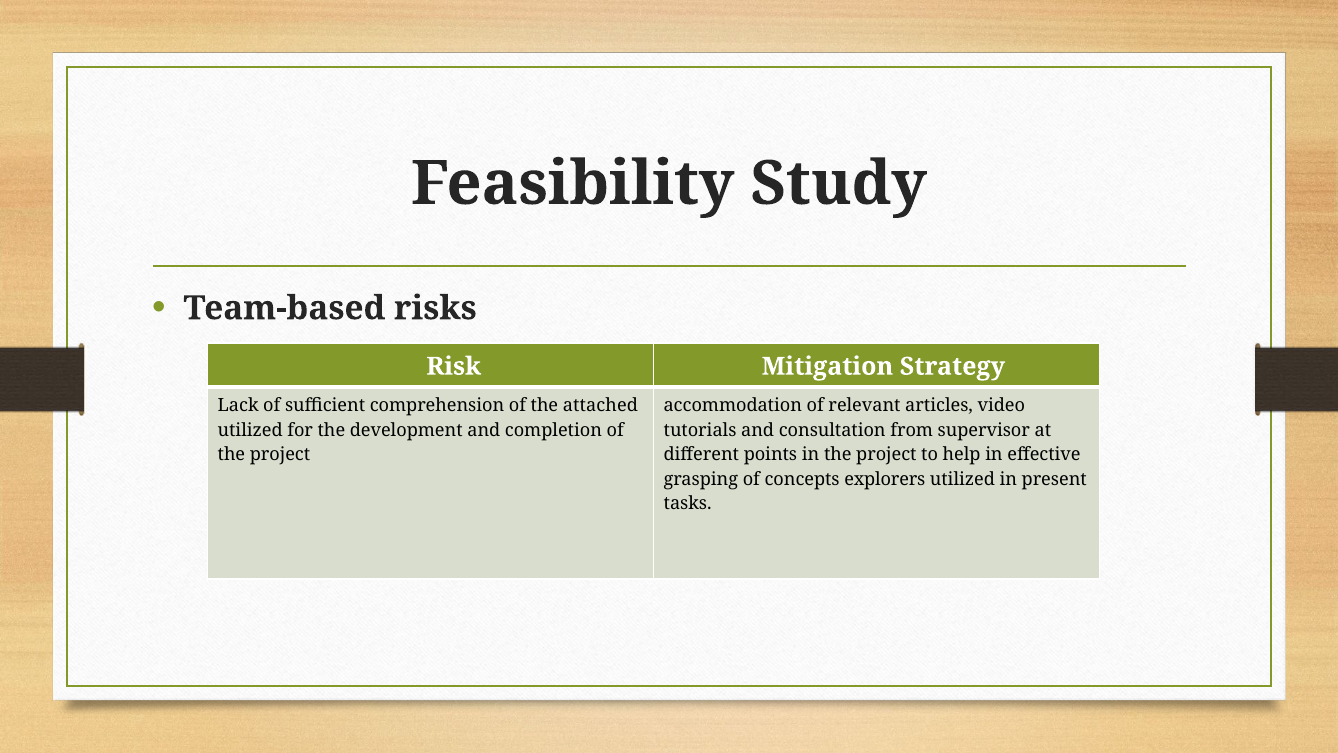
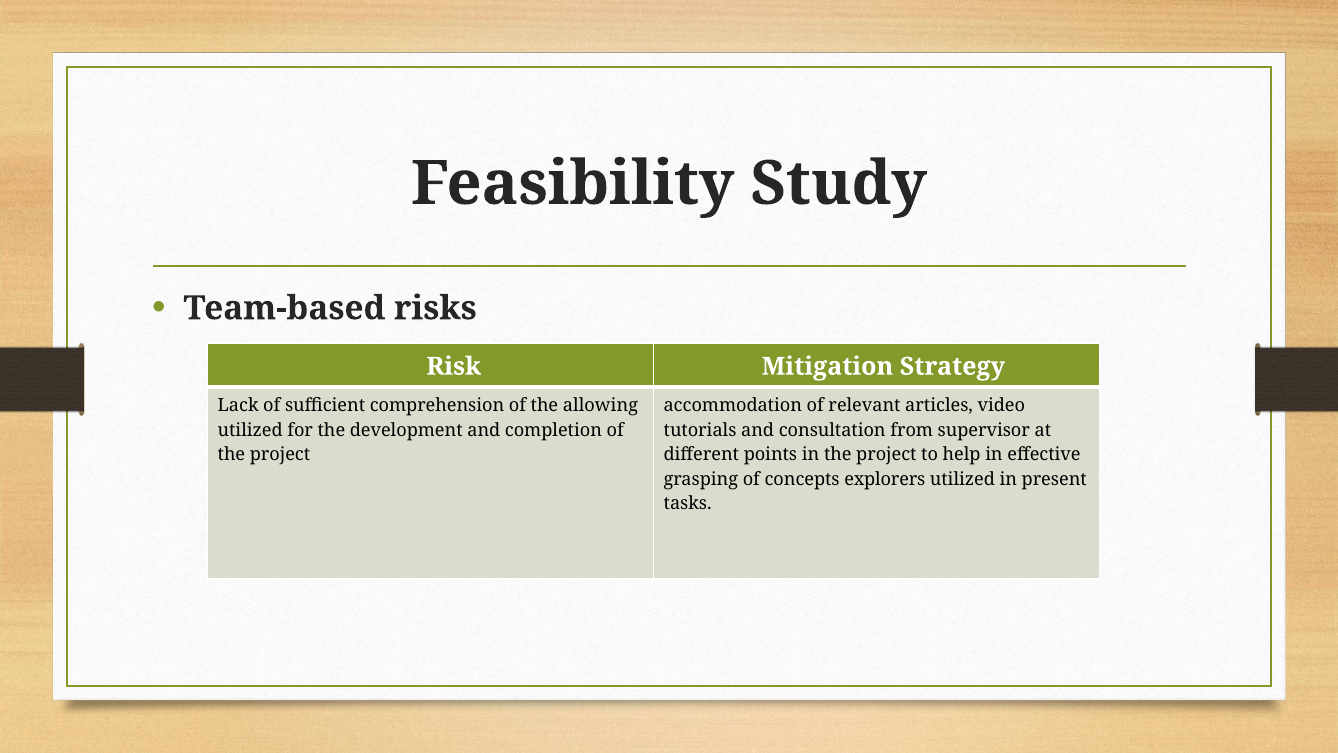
attached: attached -> allowing (600, 405)
